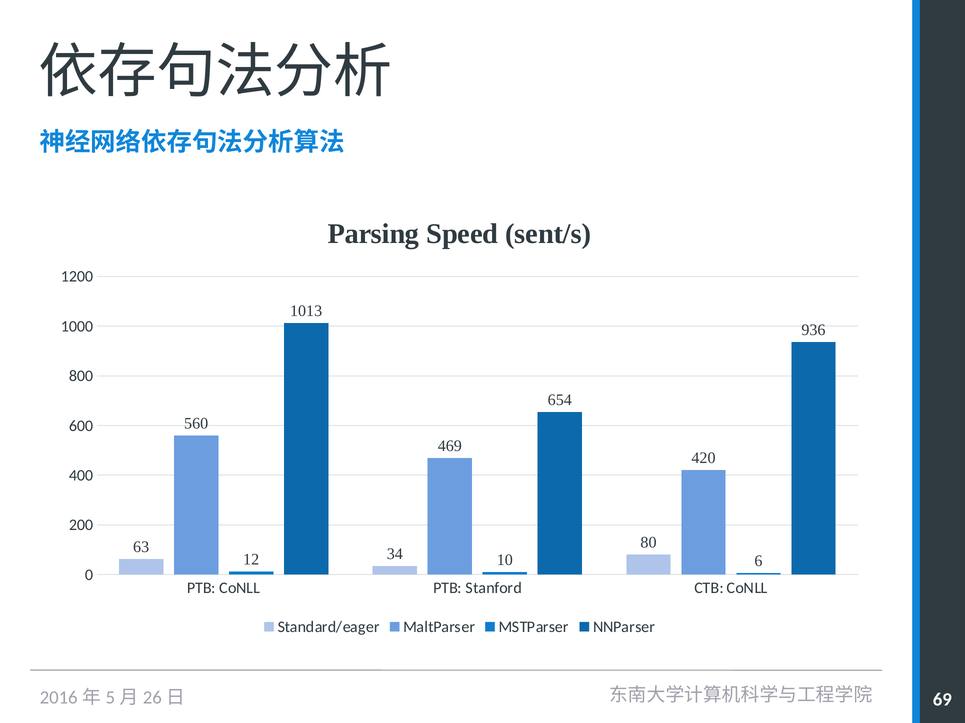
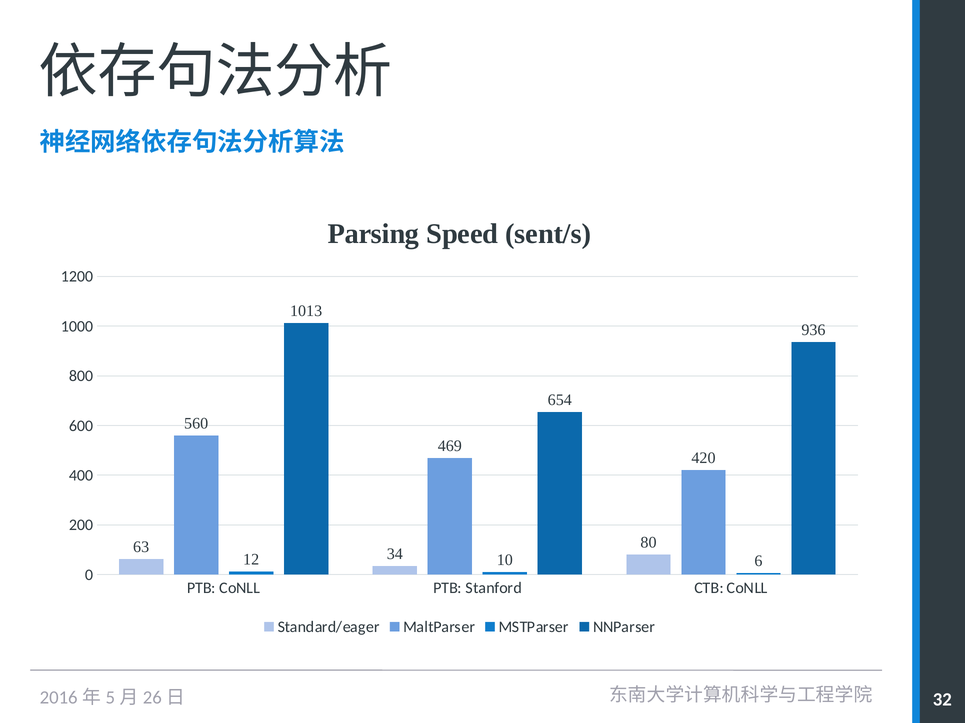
69: 69 -> 32 (942, 700)
